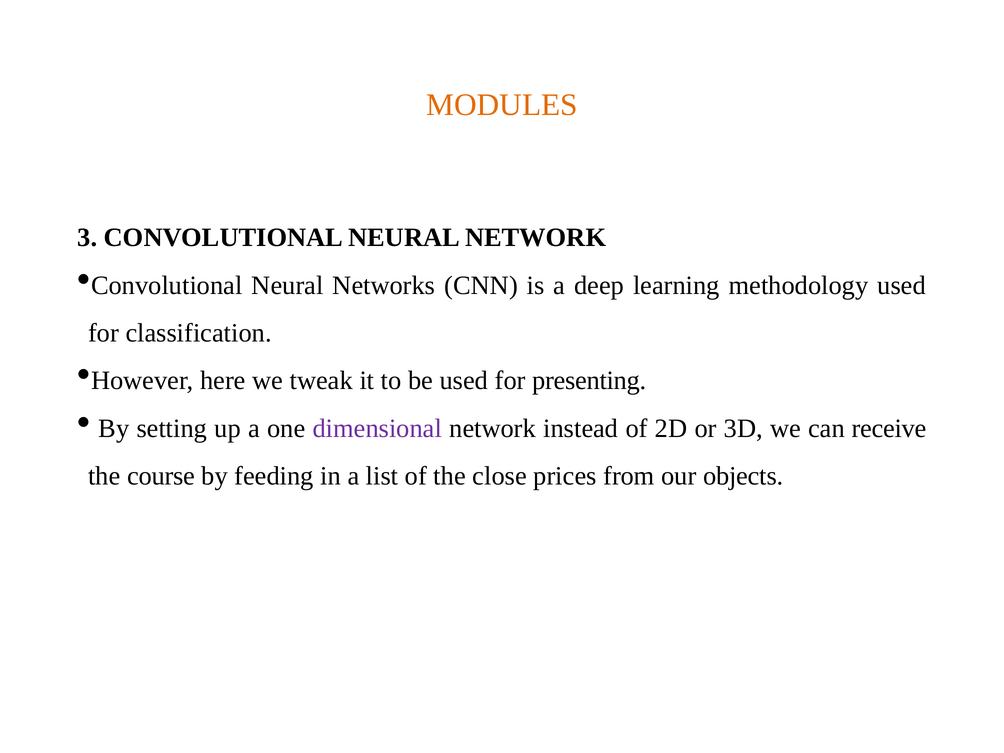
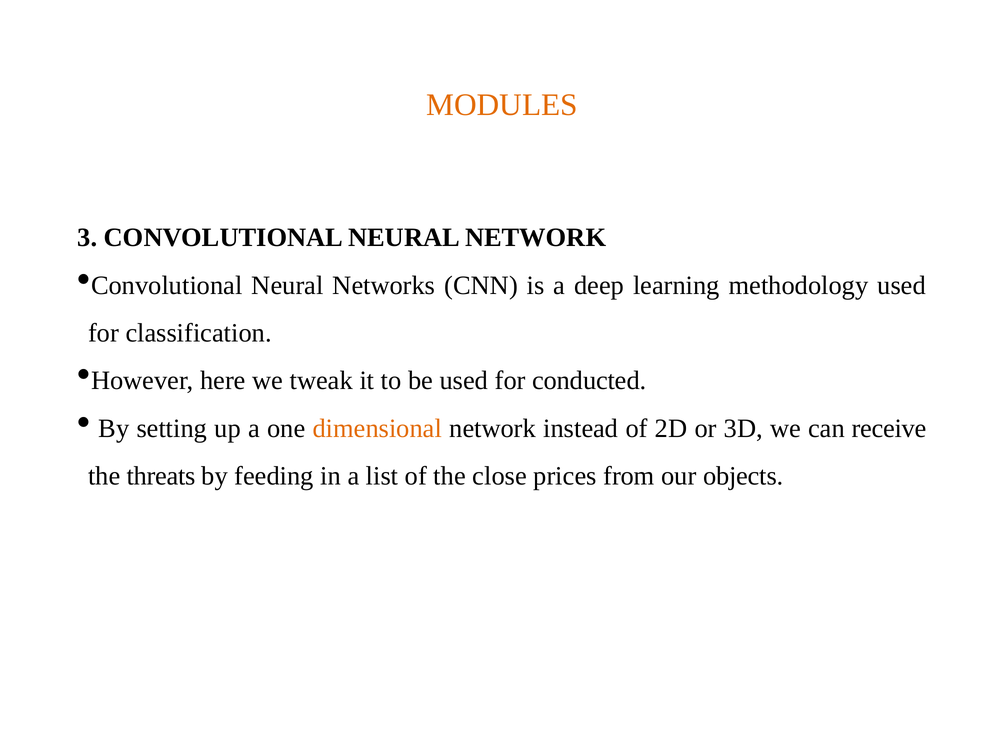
presenting: presenting -> conducted (589, 381)
dimensional colour: purple -> orange (377, 428)
course: course -> threats (161, 476)
